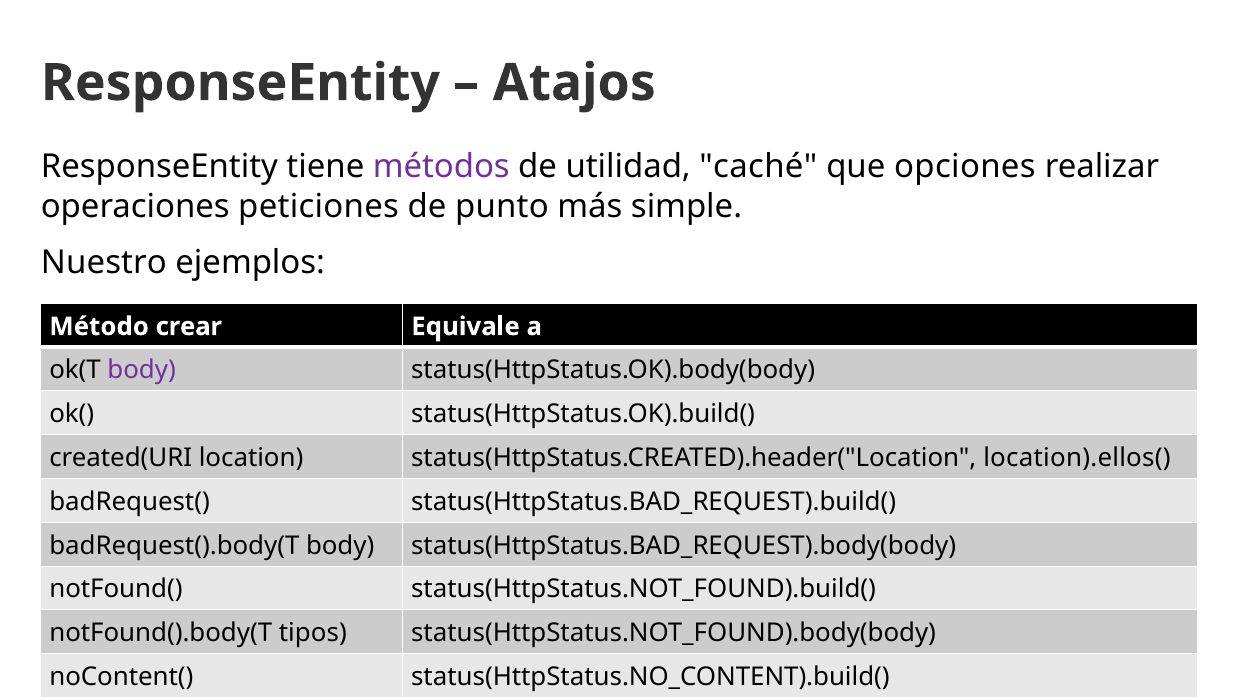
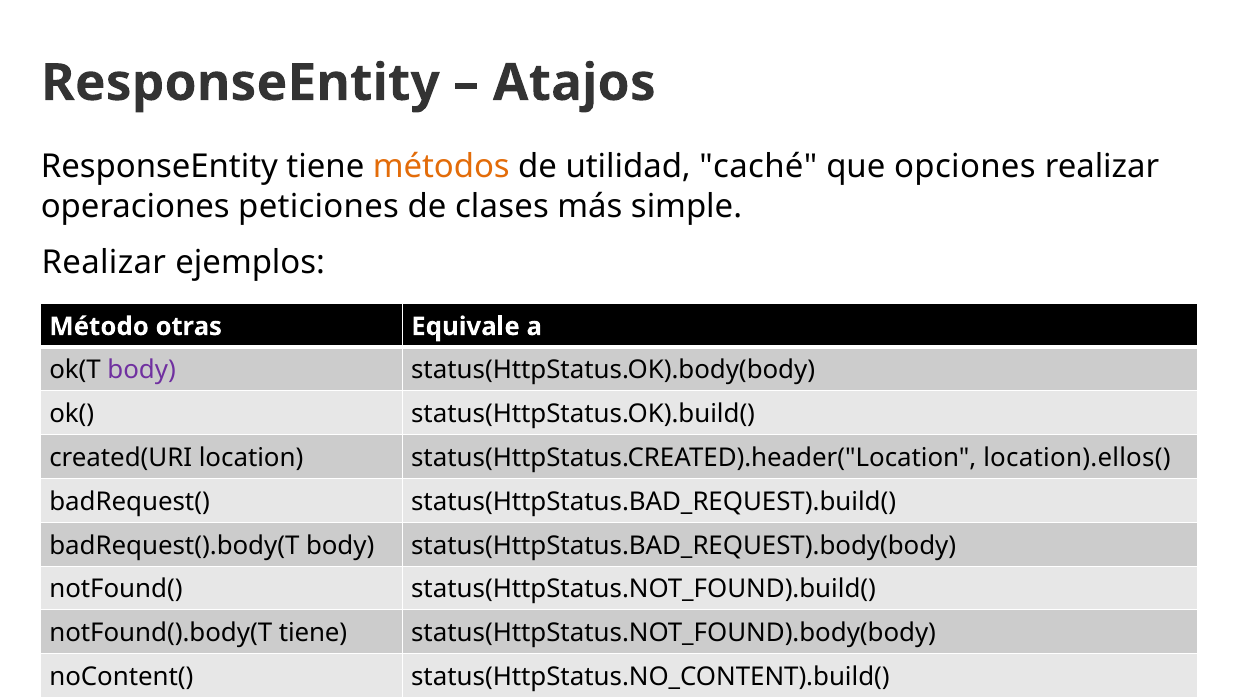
métodos colour: purple -> orange (441, 167)
punto: punto -> clases (502, 206)
Nuestro: Nuestro -> Realizar (104, 263)
crear: crear -> otras (189, 327)
notFound().body(T tipos: tipos -> tiene (313, 633)
